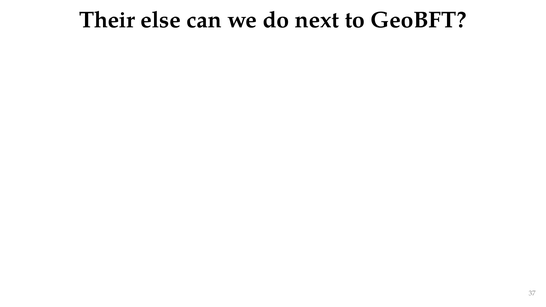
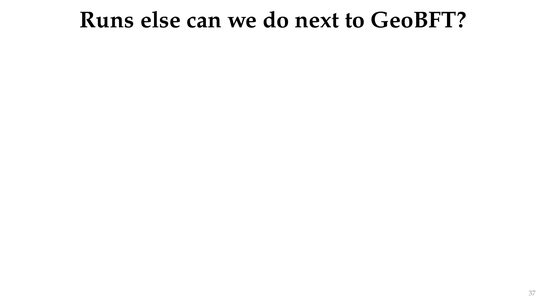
Their: Their -> Runs (107, 20)
